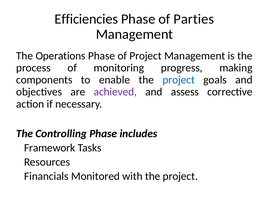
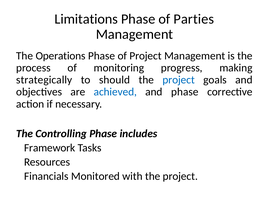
Efficiencies: Efficiencies -> Limitations (86, 19)
components: components -> strategically (44, 80)
enable: enable -> should (115, 80)
achieved colour: purple -> blue (115, 92)
and assess: assess -> phase (185, 92)
